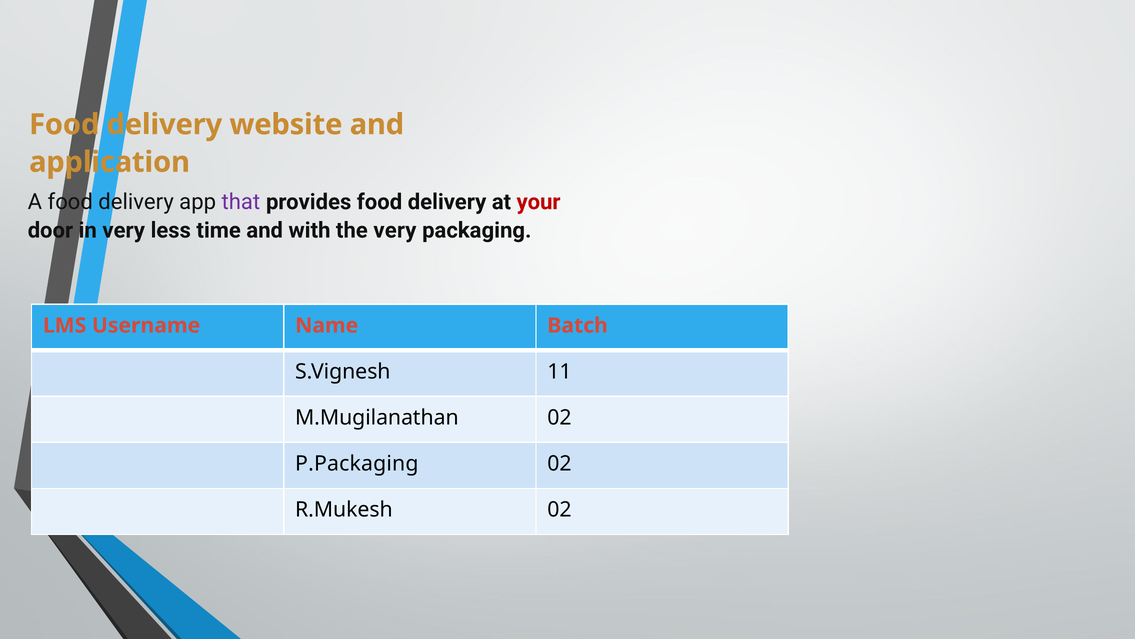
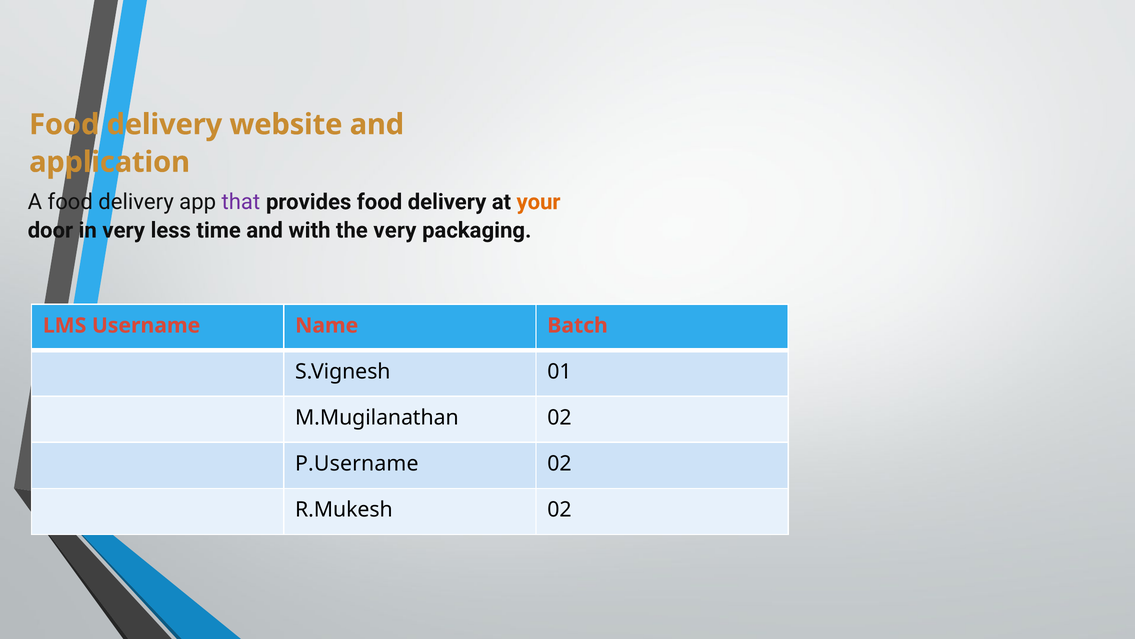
your colour: red -> orange (539, 202)
11: 11 -> 01 (559, 371)
P.Packaging: P.Packaging -> P.Username (357, 463)
